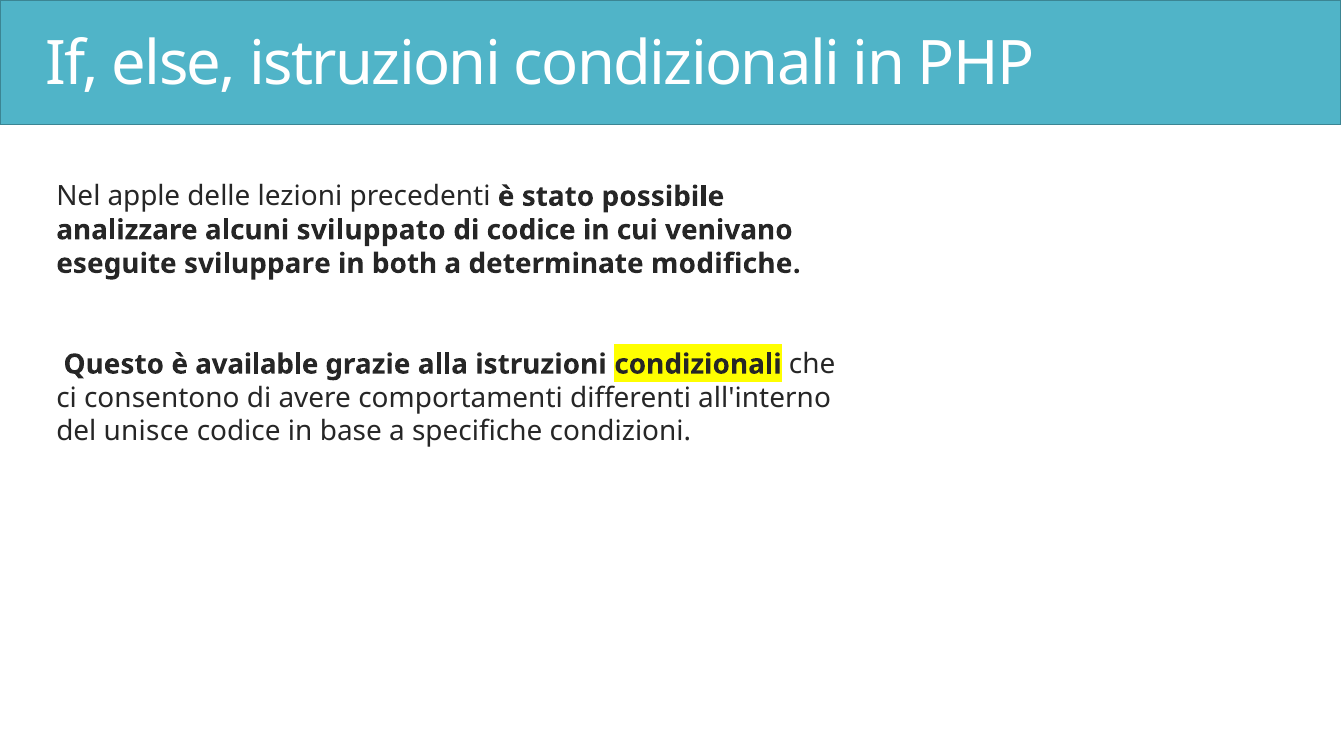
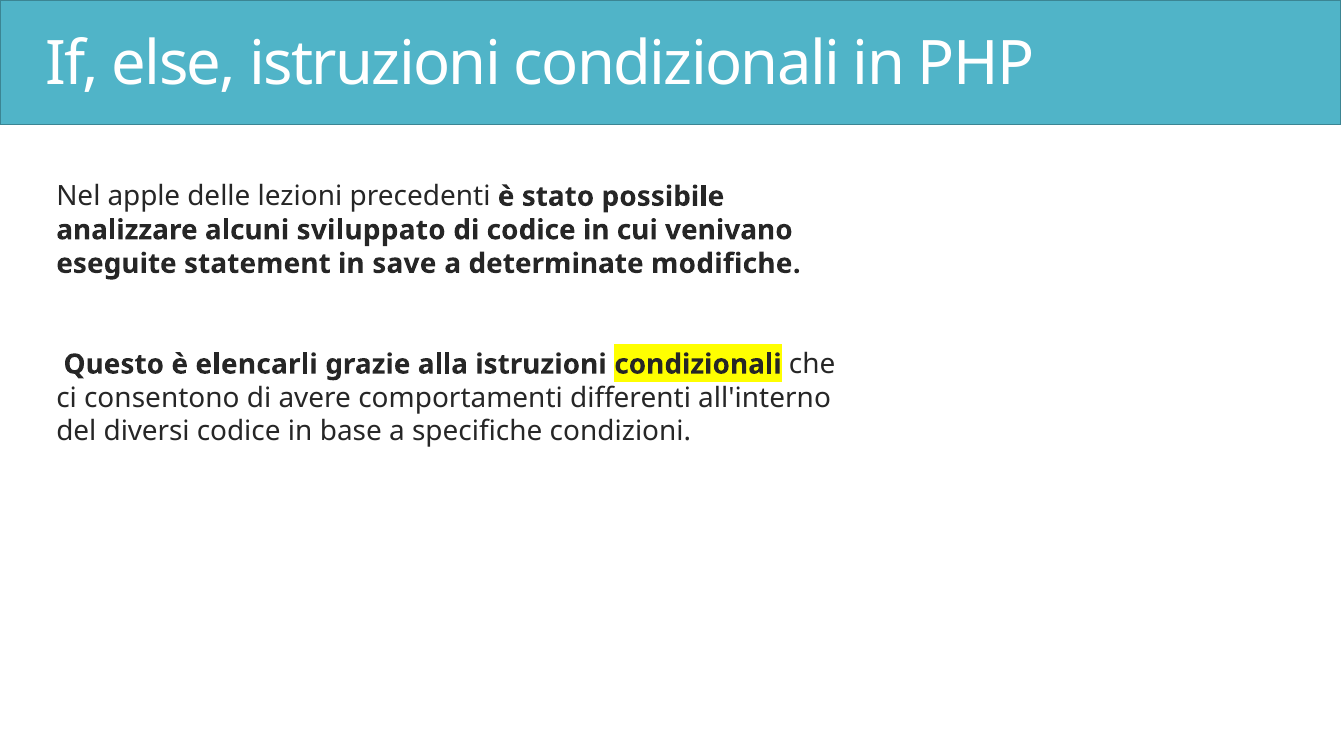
sviluppare: sviluppare -> statement (257, 264)
both: both -> save (404, 264)
available: available -> elencarli (257, 365)
unisce: unisce -> diversi (147, 432)
